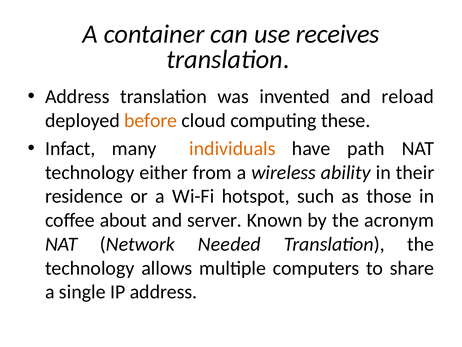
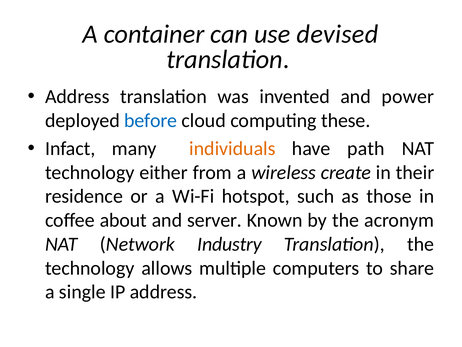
receives: receives -> devised (337, 34)
reload: reload -> power (408, 96)
before colour: orange -> blue (151, 120)
ability: ability -> create (346, 172)
Needed: Needed -> Industry (230, 244)
